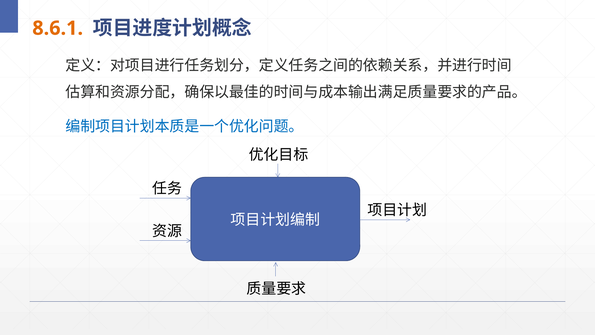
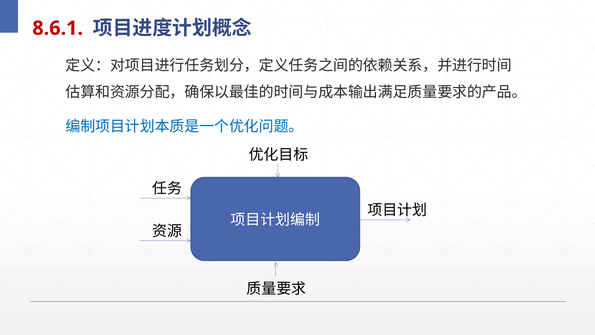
8.6.1 colour: orange -> red (58, 28)
